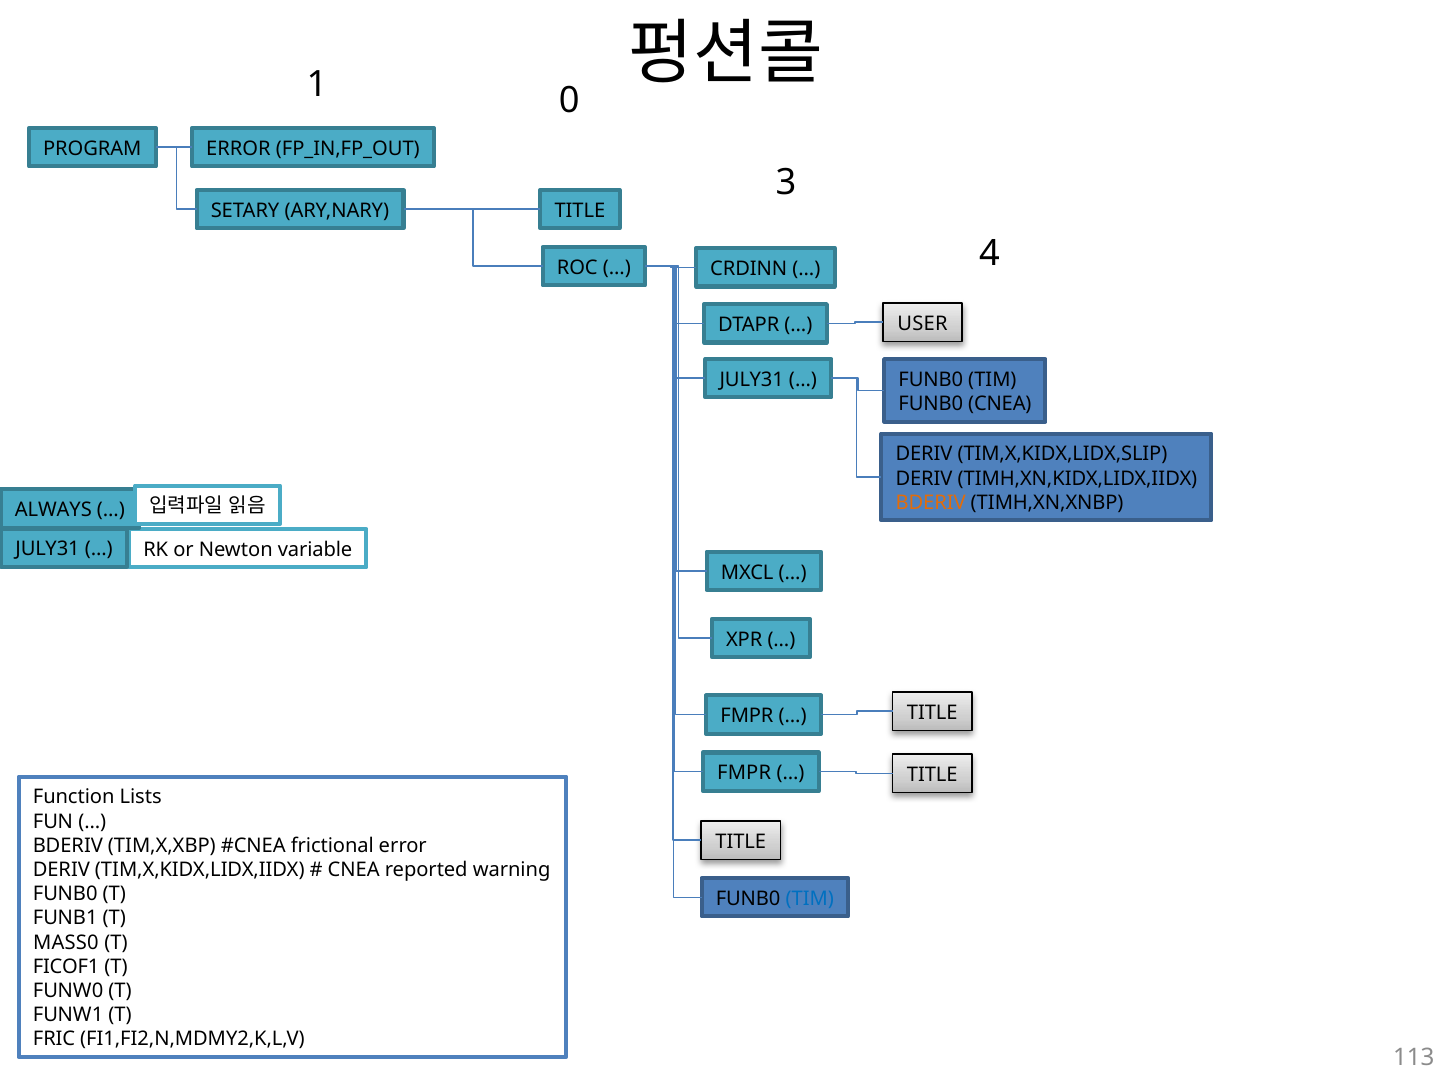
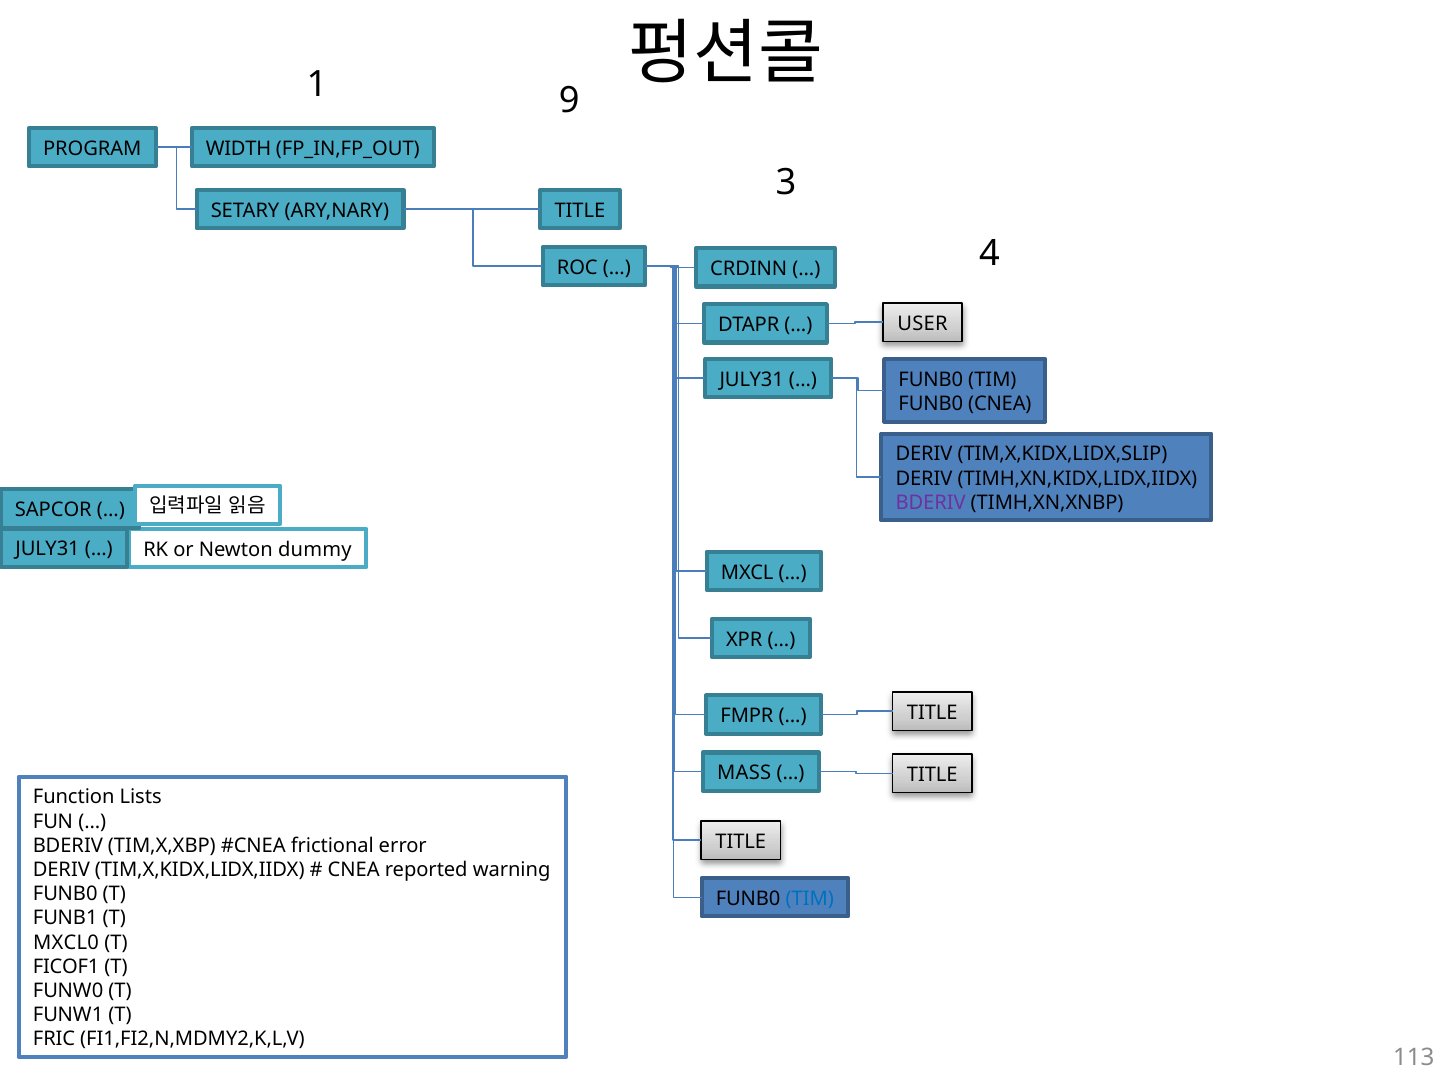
0: 0 -> 9 (569, 101)
PROGRAM ERROR: ERROR -> WIDTH (239, 149)
BDERIV colour: orange -> purple (931, 502)
ALWAYS: ALWAYS -> SAPCOR (53, 510)
variable: variable -> dummy (315, 549)
FMPR: FMPR -> MASS (744, 773)
MASS0: MASS0 -> MXCL0 (66, 942)
